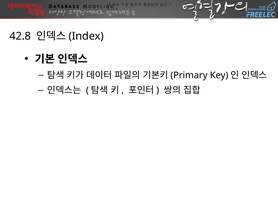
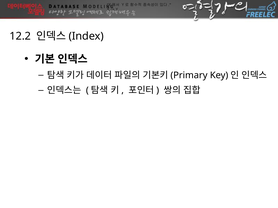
42.8: 42.8 -> 12.2 (20, 36)
